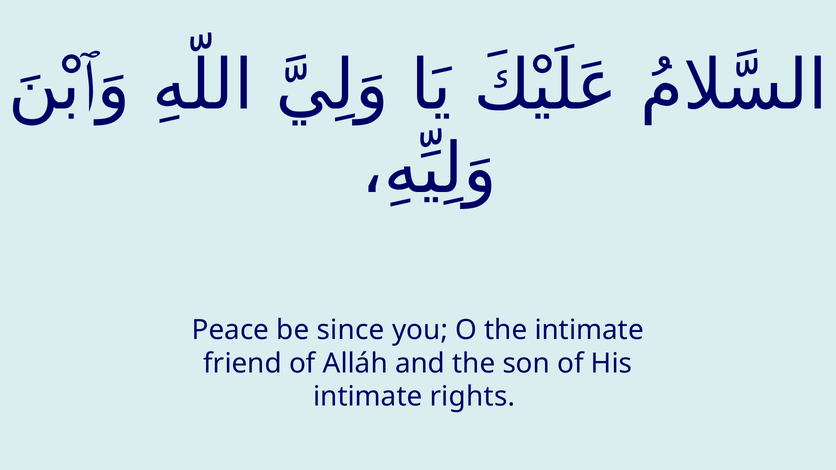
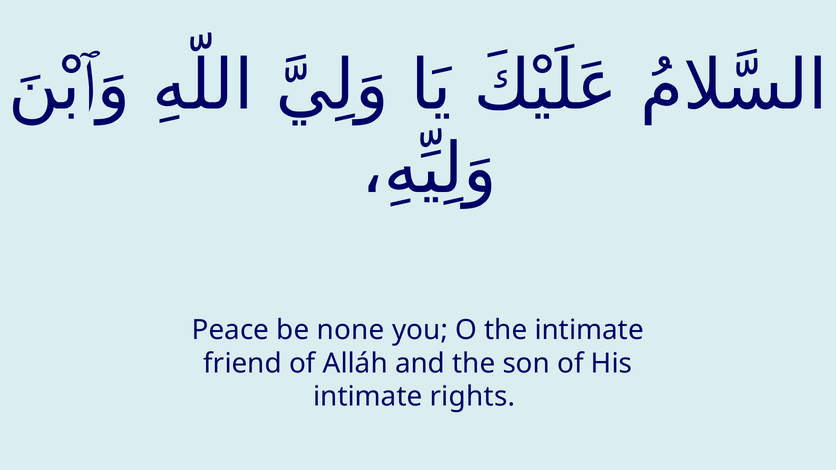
since: since -> none (351, 330)
